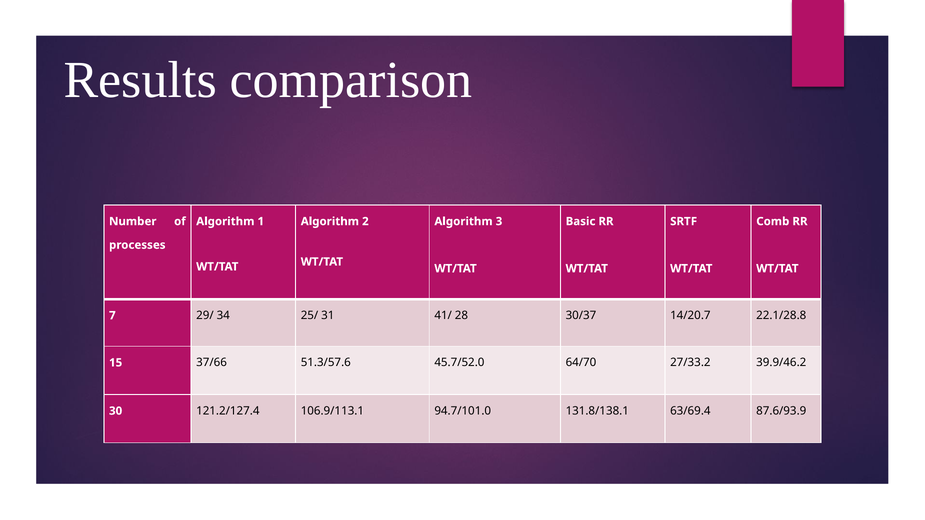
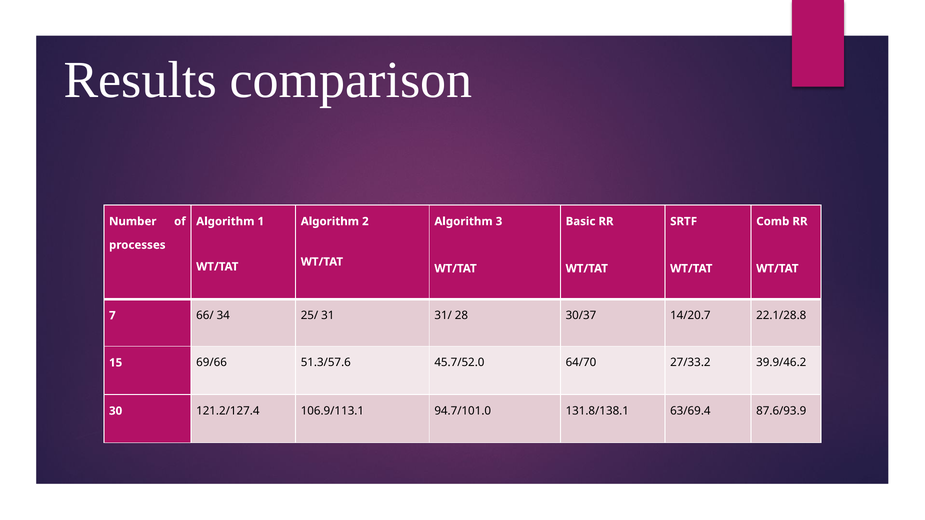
29/: 29/ -> 66/ (205, 316)
41/: 41/ -> 31/ (443, 316)
37/66: 37/66 -> 69/66 (212, 363)
